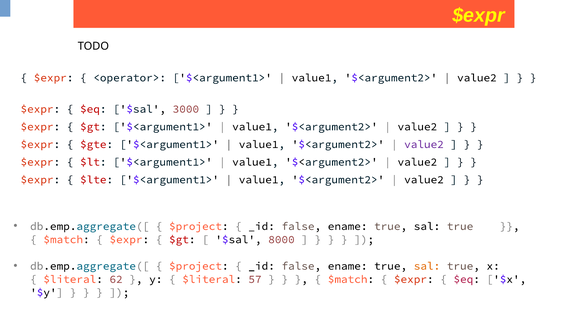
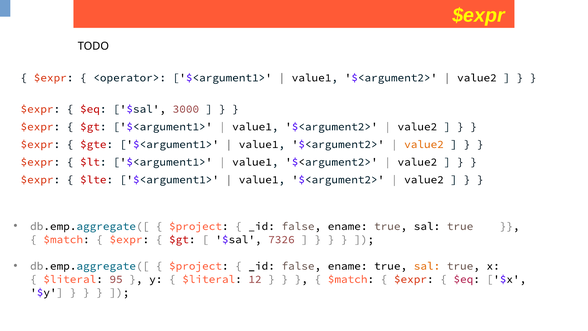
value2 colour: purple -> orange (424, 144)
8000: 8000 -> 7326 (281, 239)
62: 62 -> 95 (116, 279)
57: 57 -> 12 (255, 279)
